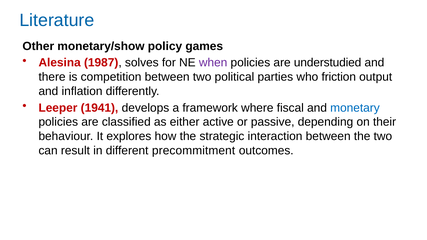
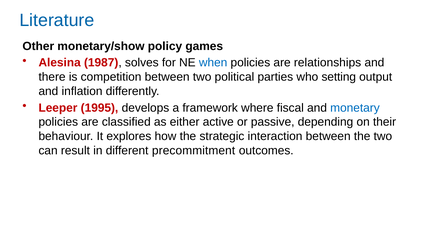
when colour: purple -> blue (213, 63)
understudied: understudied -> relationships (328, 63)
friction: friction -> setting (339, 77)
1941: 1941 -> 1995 (100, 108)
